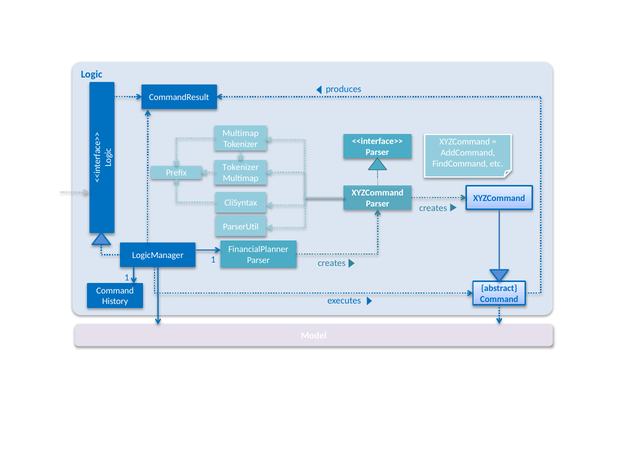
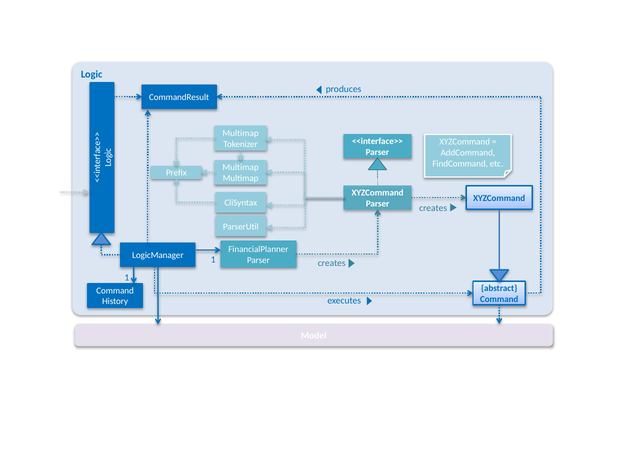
Tokenizer: Tokenizer -> Multimap (241, 167)
